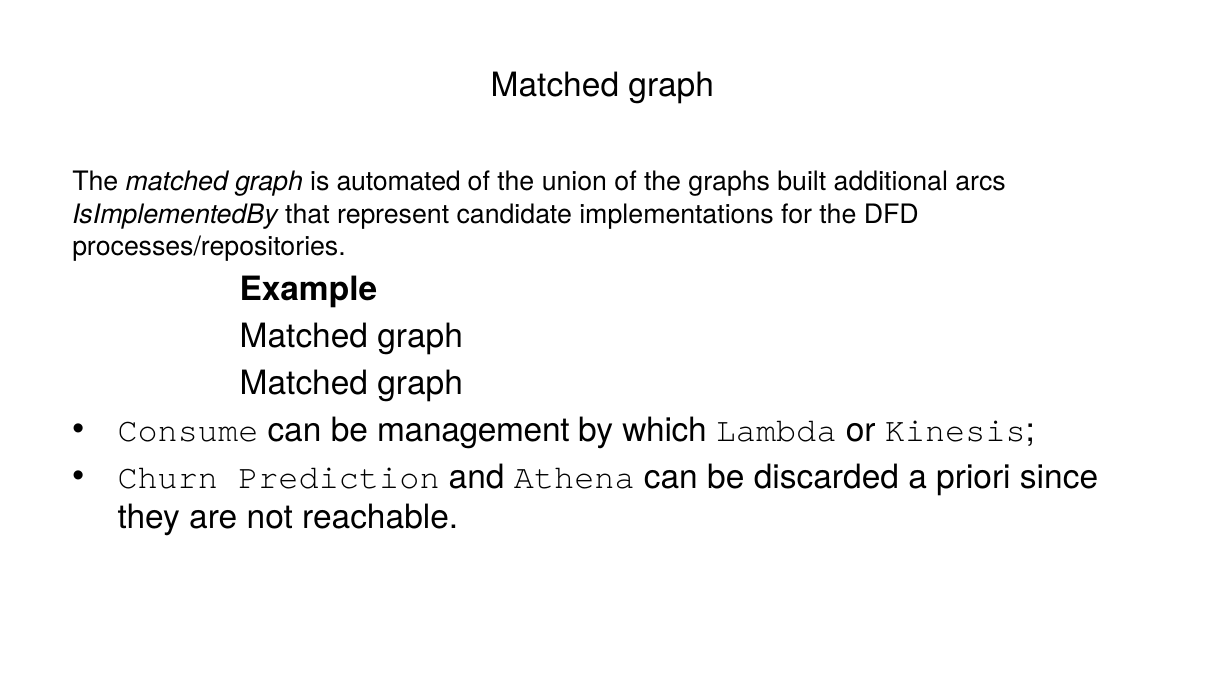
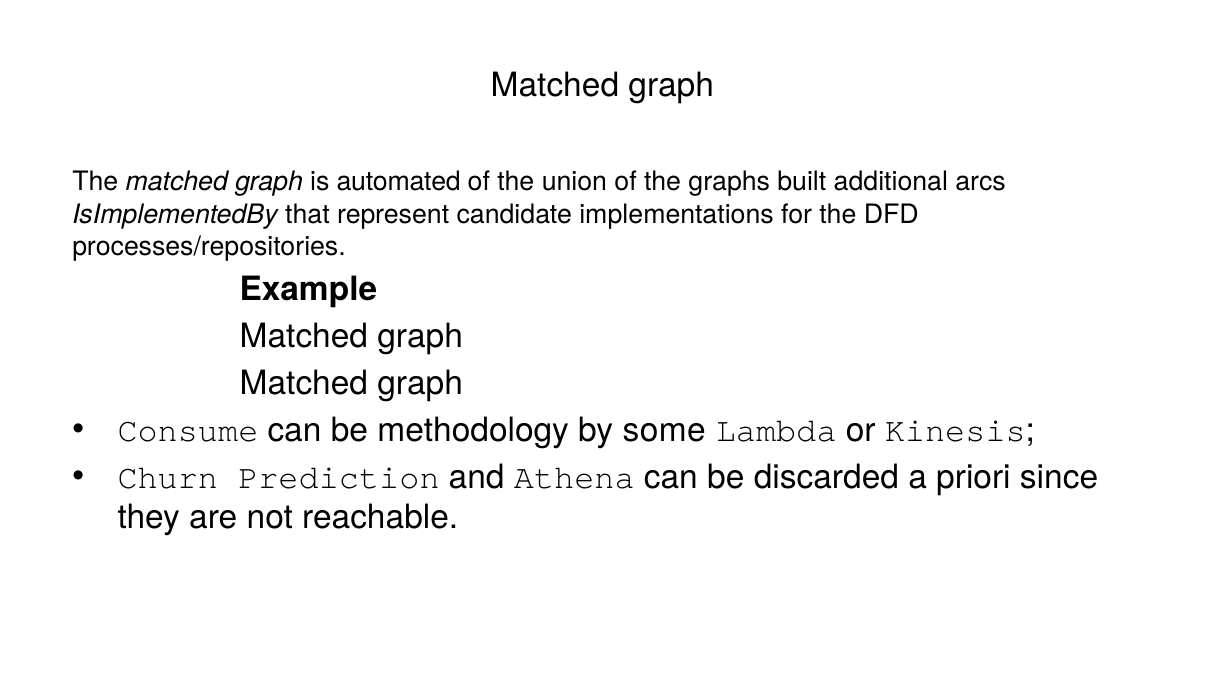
management: management -> methodology (473, 430)
which: which -> some (664, 430)
